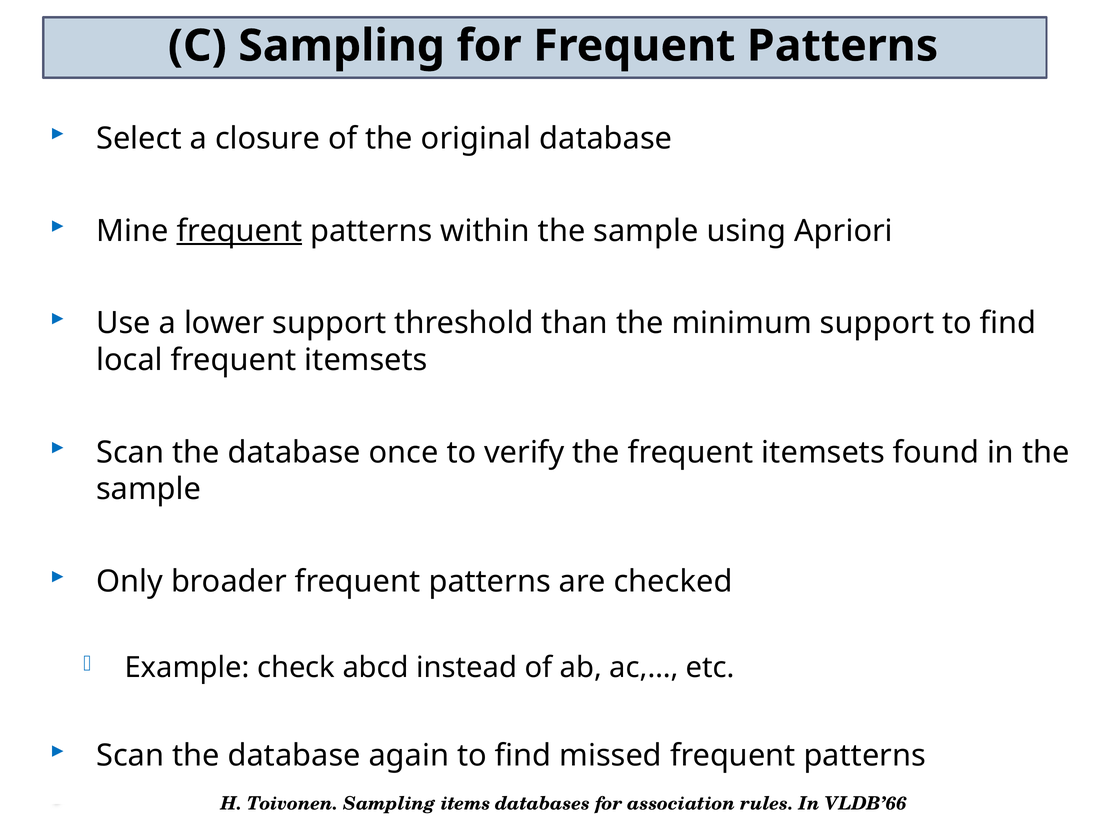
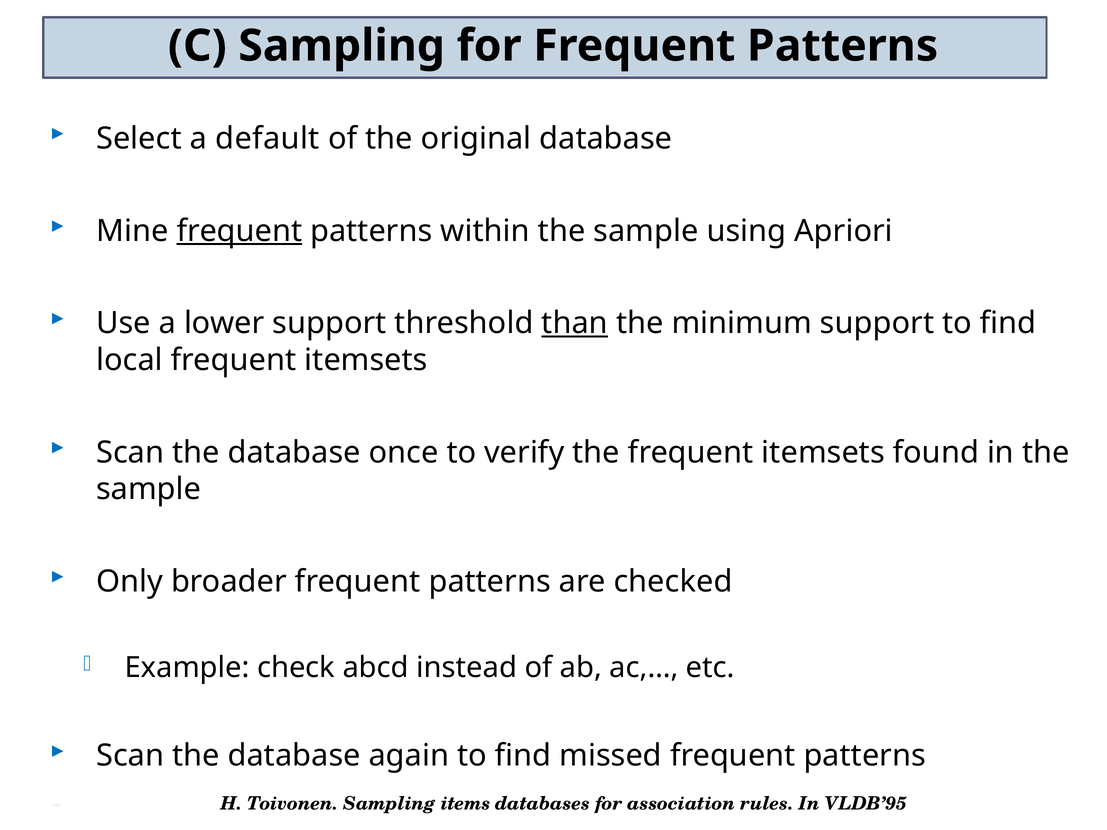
closure: closure -> default (267, 139)
than underline: none -> present (575, 323)
VLDB’66: VLDB’66 -> VLDB’95 (866, 804)
